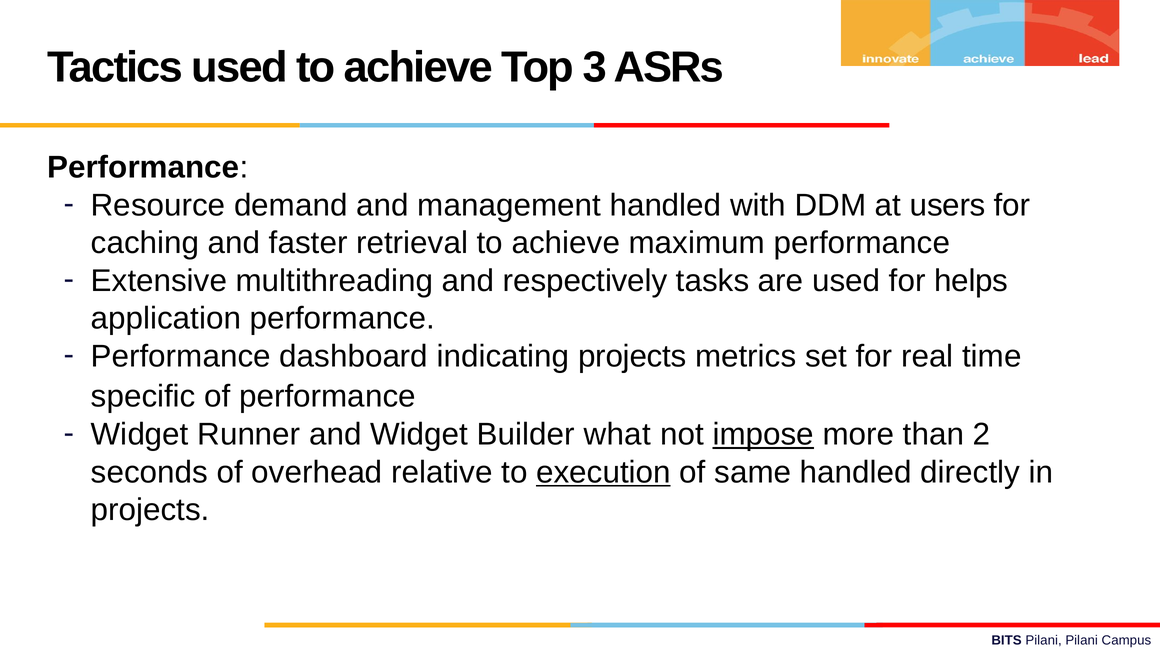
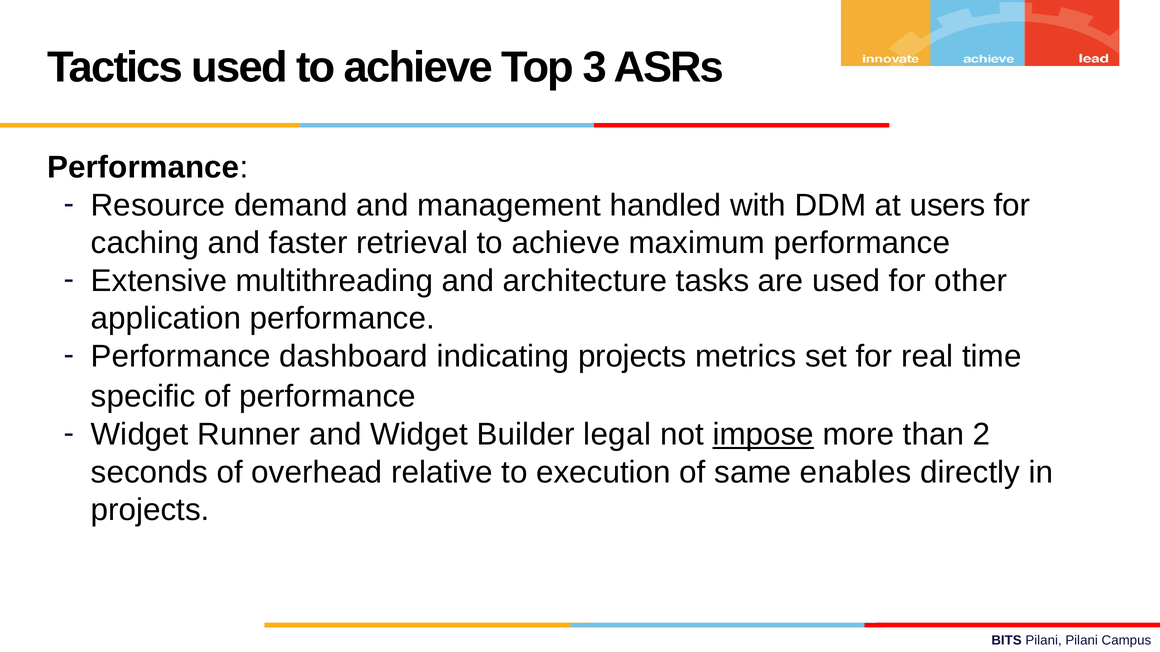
respectively: respectively -> architecture (585, 281)
helps: helps -> other (971, 281)
what: what -> legal (617, 435)
execution underline: present -> none (603, 473)
same handled: handled -> enables (856, 473)
